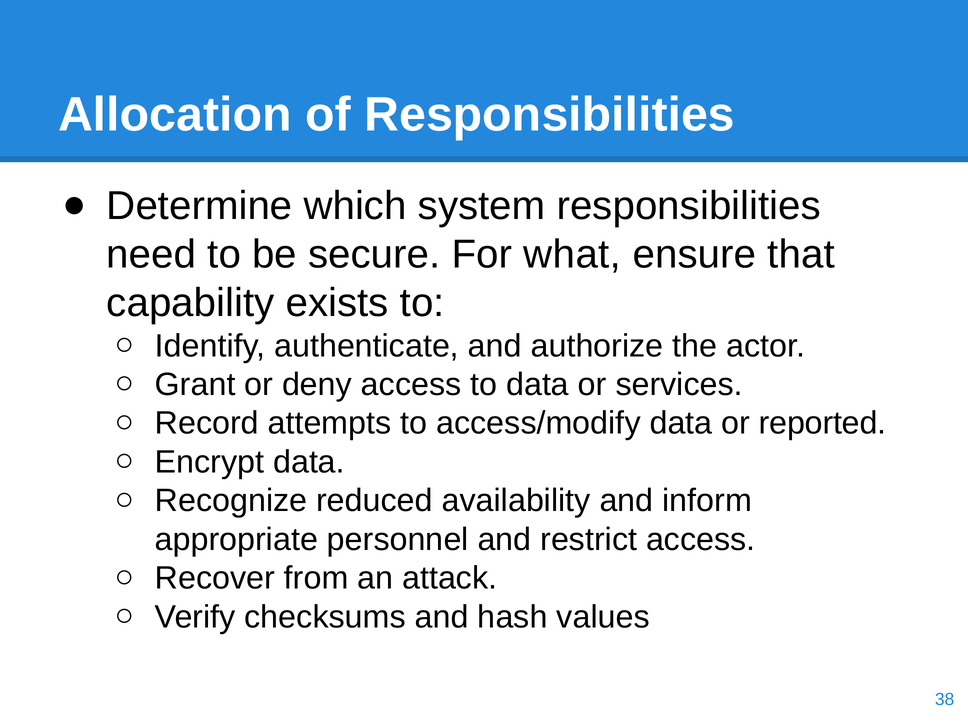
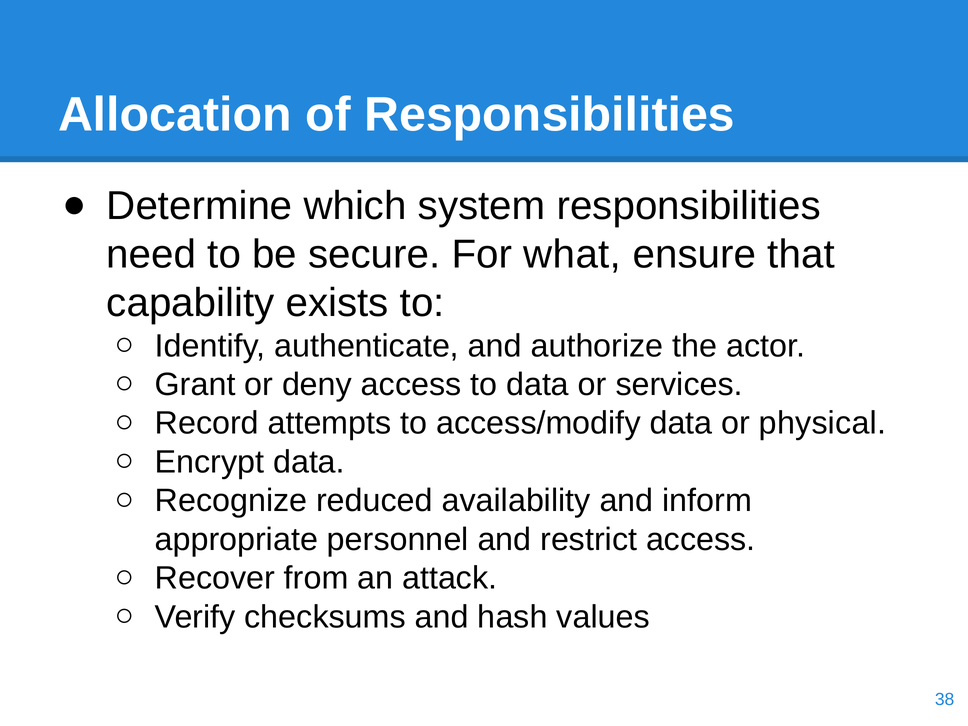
reported: reported -> physical (822, 423)
